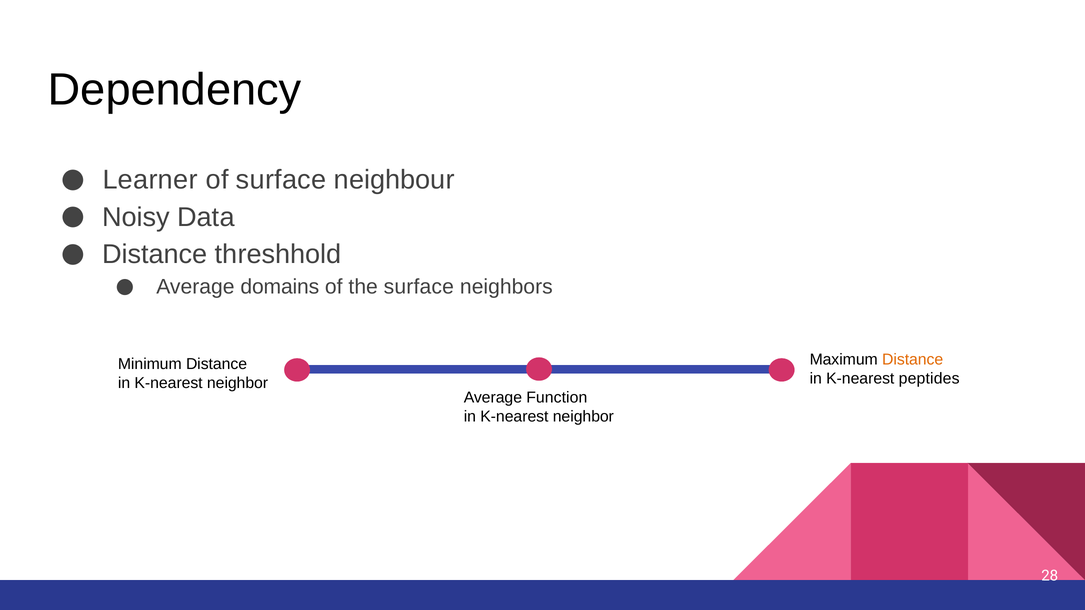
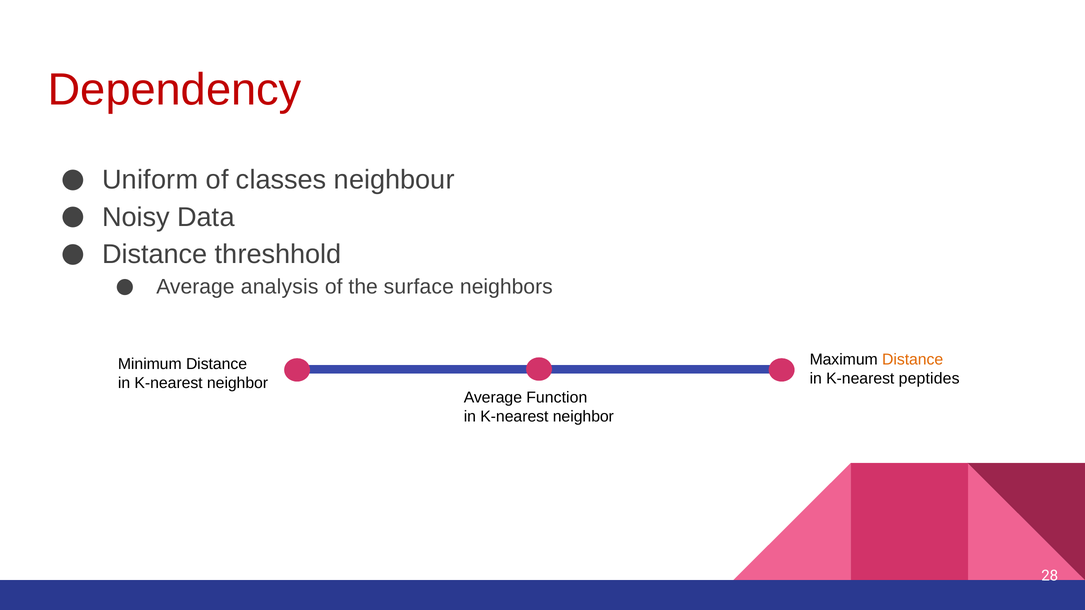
Dependency colour: black -> red (175, 90)
Learner: Learner -> Uniform (150, 180)
of surface: surface -> classes (281, 180)
domains: domains -> analysis (280, 287)
